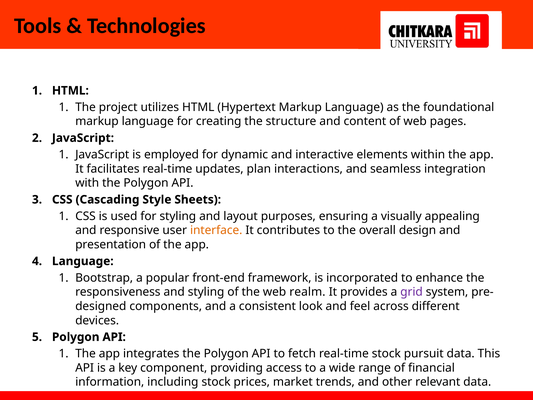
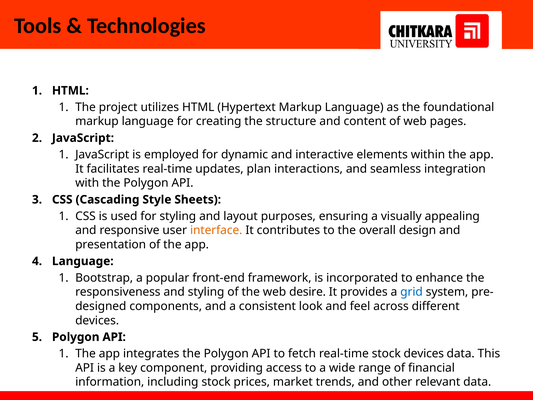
realm: realm -> desire (308, 292)
grid colour: purple -> blue (412, 292)
stock pursuit: pursuit -> devices (424, 353)
